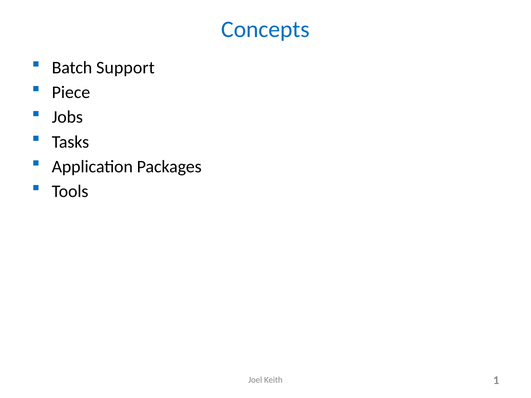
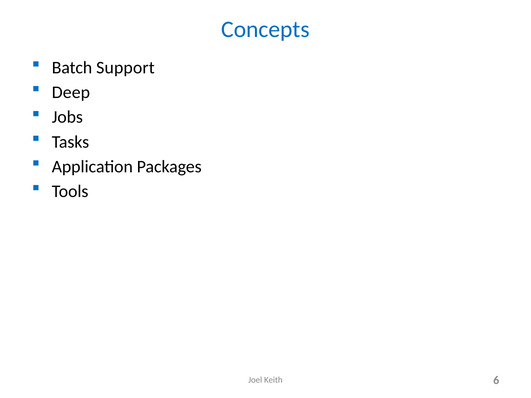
Piece: Piece -> Deep (71, 92)
1: 1 -> 6 (496, 380)
